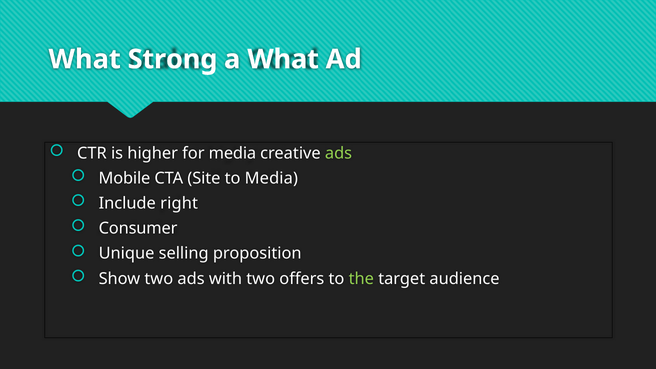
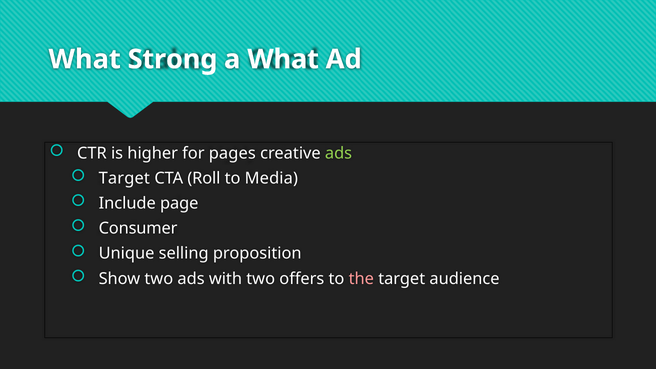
for media: media -> pages (232, 153)
Mobile: Mobile -> Target (124, 178)
Site: Site -> Roll (204, 178)
right: right -> page (179, 203)
the colour: light green -> pink (361, 279)
